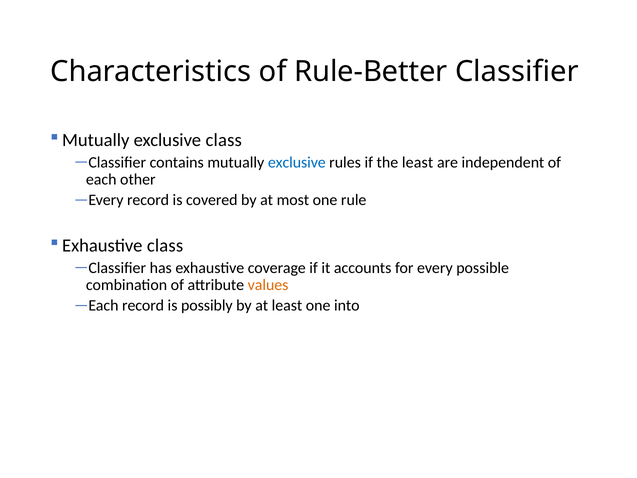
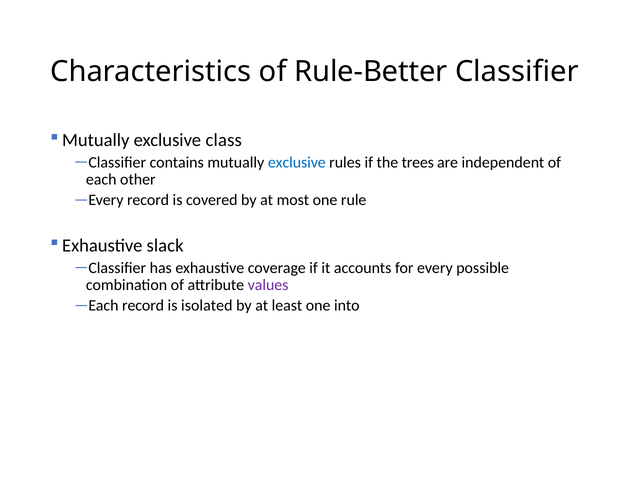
the least: least -> trees (418, 162)
Exhaustive class: class -> slack (165, 246)
values colour: orange -> purple (268, 285)
possibly: possibly -> isolated (207, 305)
